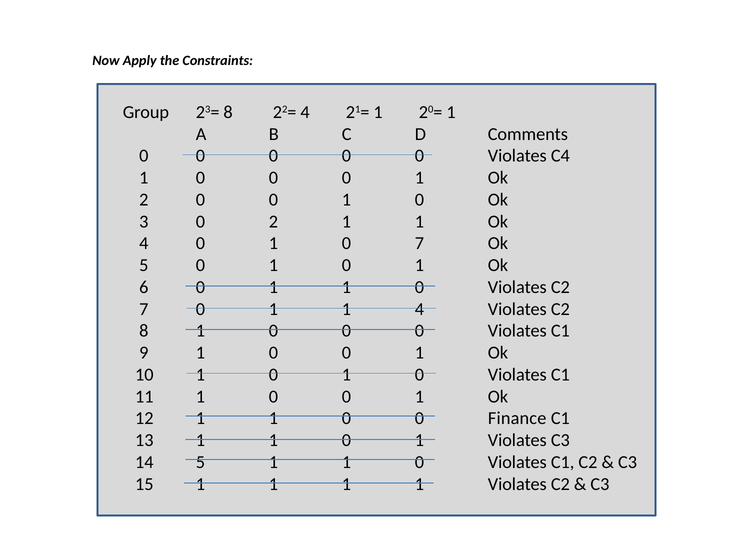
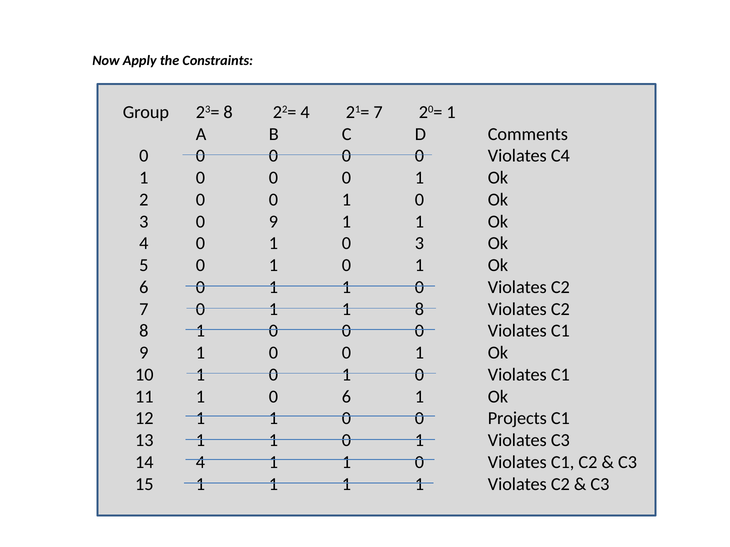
21= 1: 1 -> 7 (378, 112)
0 2: 2 -> 9 (273, 222)
0 7: 7 -> 3 (419, 244)
1 4: 4 -> 8 (419, 309)
11 1 0 0: 0 -> 6 (346, 397)
Finance: Finance -> Projects (517, 419)
14 5: 5 -> 4 (200, 463)
